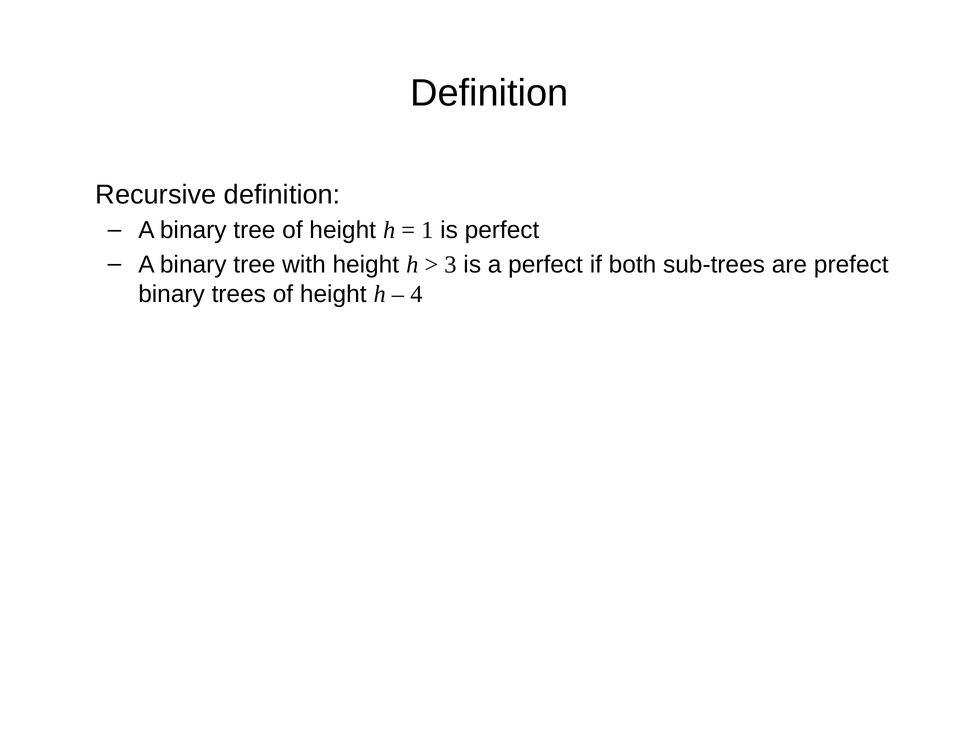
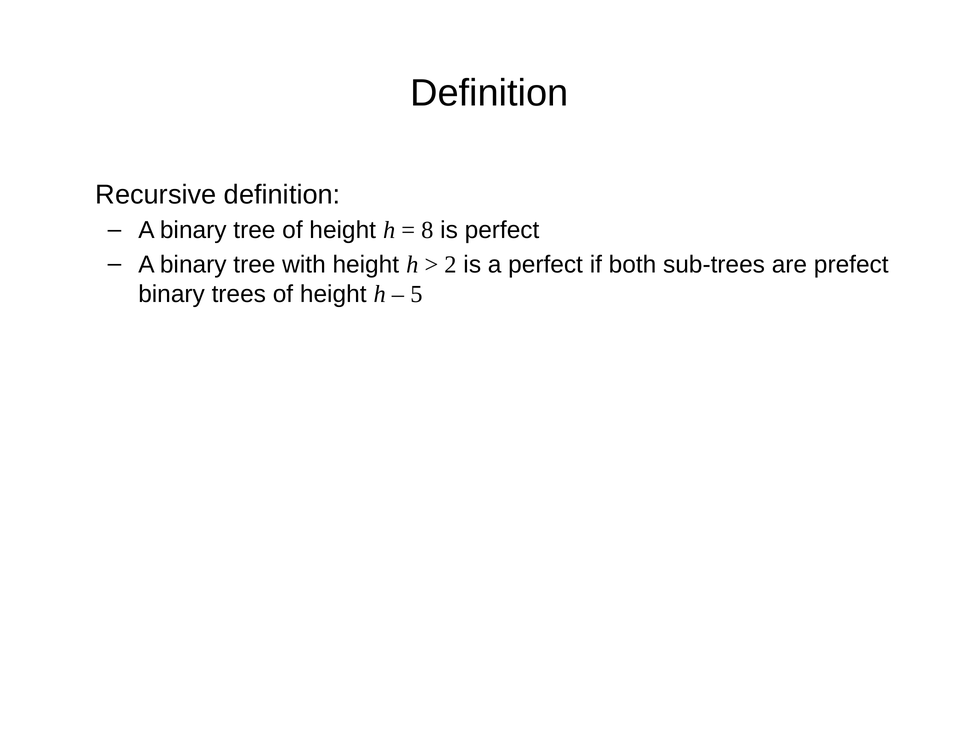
1: 1 -> 8 (427, 230)
3: 3 -> 2 (450, 264)
4: 4 -> 5 (416, 294)
